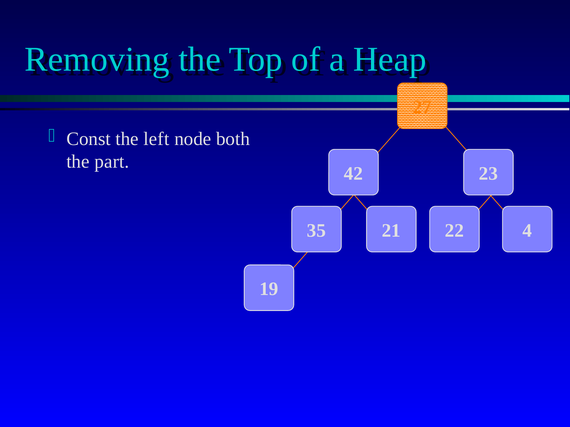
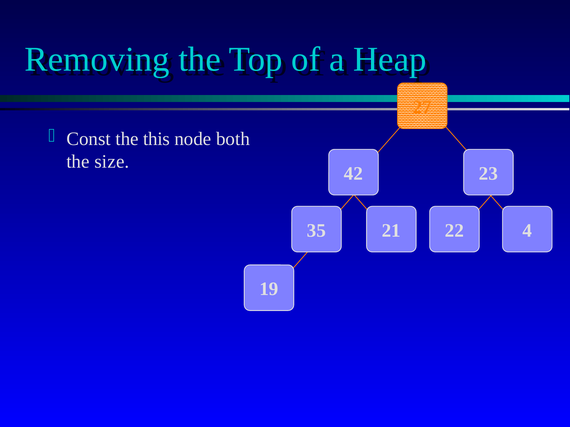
left: left -> this (157, 139)
part: part -> size (112, 162)
